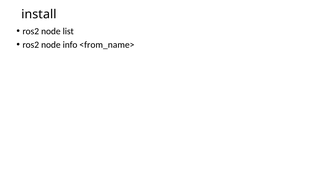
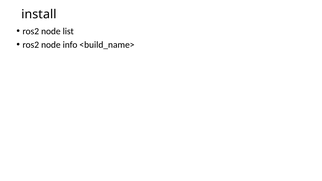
<from_name>: <from_name> -> <build_name> (107, 45)
